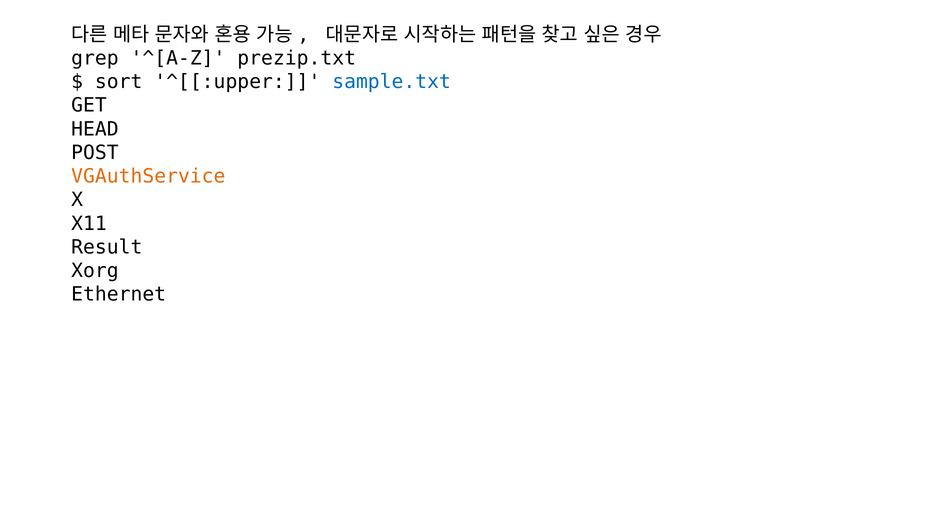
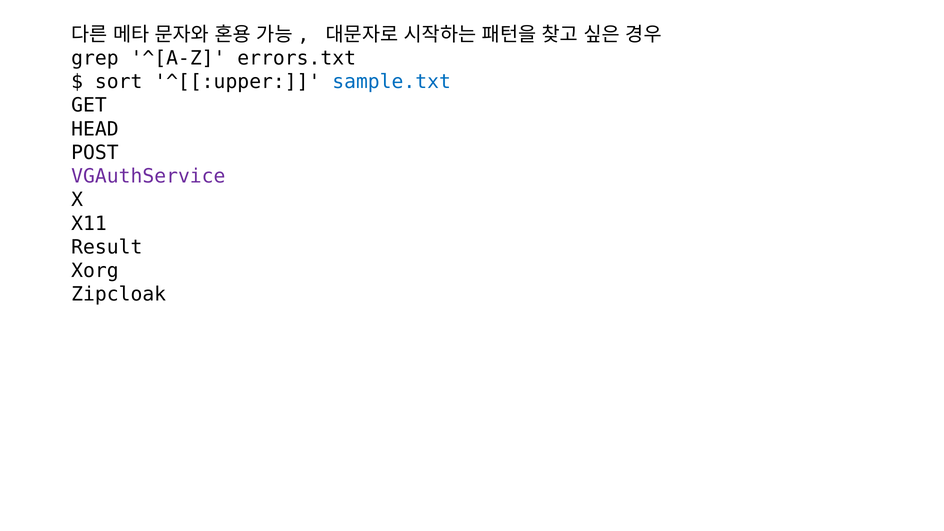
prezip.txt: prezip.txt -> errors.txt (297, 58)
VGAuthService colour: orange -> purple (148, 176)
Ethernet: Ethernet -> Zipcloak (119, 294)
